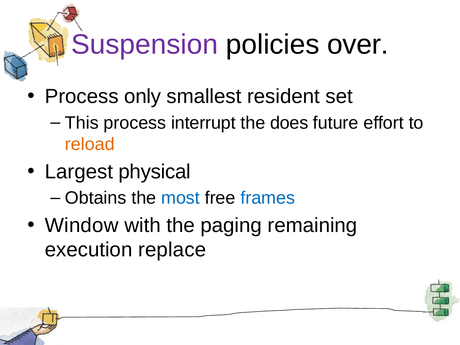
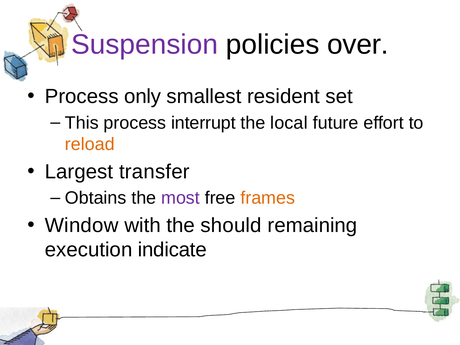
does: does -> local (289, 123)
physical: physical -> transfer (154, 172)
most colour: blue -> purple (181, 198)
frames colour: blue -> orange (268, 198)
paging: paging -> should (231, 225)
replace: replace -> indicate (172, 250)
